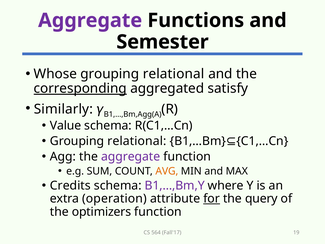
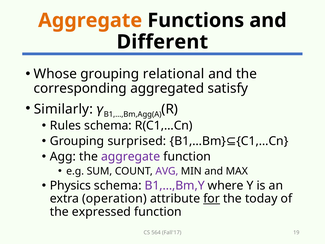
Aggregate colour: purple -> orange (90, 20)
Semester: Semester -> Different (162, 42)
corresponding underline: present -> none (80, 88)
Value: Value -> Rules (65, 126)
relational: relational -> surprised (137, 141)
AVG colour: orange -> purple (167, 171)
Credits: Credits -> Physics (70, 185)
query: query -> today (261, 199)
optimizers: optimizers -> expressed (101, 212)
